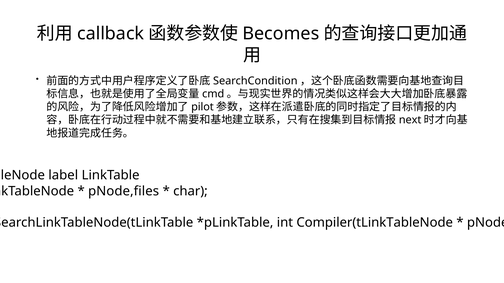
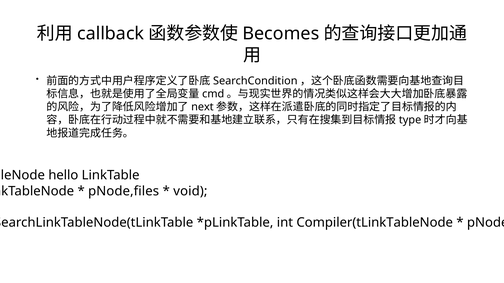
pilot: pilot -> next (202, 107)
next: next -> type (410, 120)
label: label -> hello (63, 176)
char: char -> void (190, 191)
